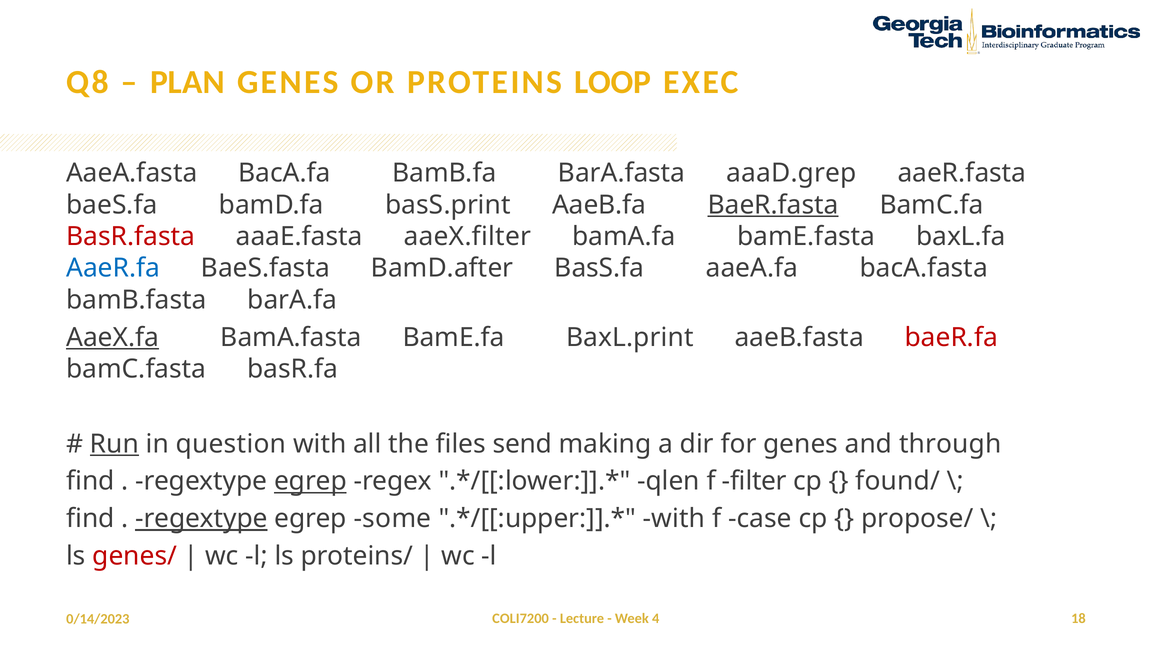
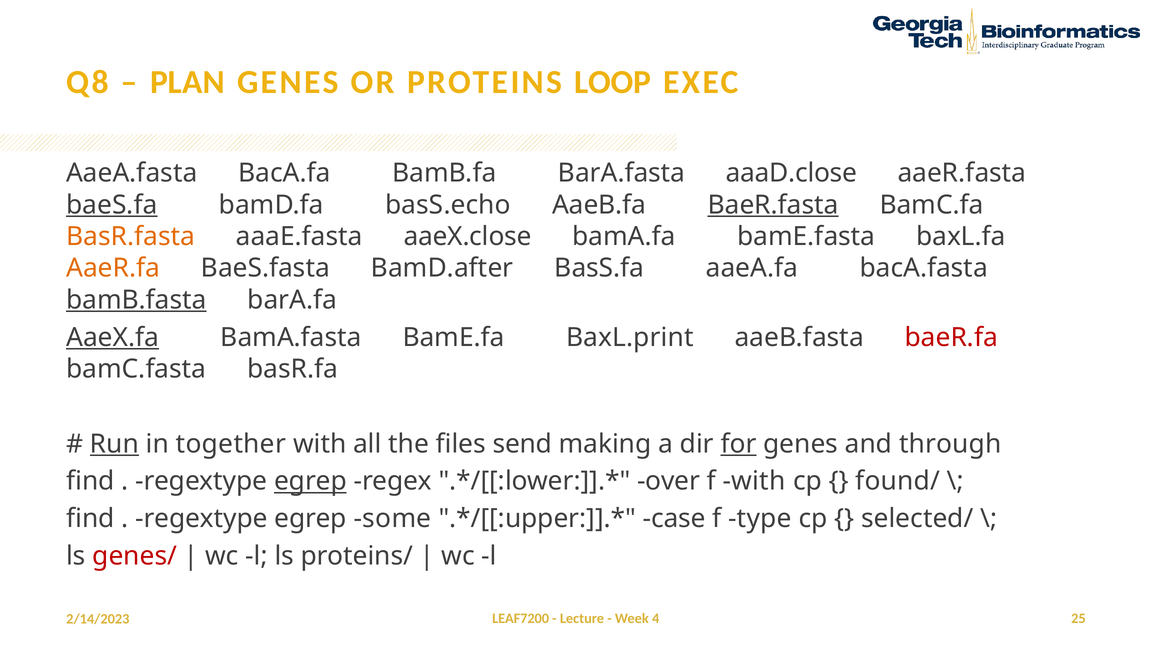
aaaD.grep: aaaD.grep -> aaaD.close (792, 173)
baeS.fa underline: none -> present (112, 205)
basS.print: basS.print -> basS.echo (448, 205)
BasR.fasta colour: red -> orange (131, 237)
aaeX.filter: aaeX.filter -> aaeX.close (468, 237)
AaeR.fa colour: blue -> orange (113, 268)
bamB.fasta underline: none -> present (136, 300)
question: question -> together (231, 444)
for underline: none -> present (739, 444)
qlen: qlen -> over (669, 481)
f filter: filter -> with (754, 481)
regextype underline: present -> none (201, 519)
with: with -> case (674, 519)
case: case -> type (760, 519)
propose/: propose/ -> selected/ (917, 519)
COLI7200: COLI7200 -> LEAF7200 (521, 619)
18: 18 -> 25 (1078, 619)
0/14/2023: 0/14/2023 -> 2/14/2023 (98, 619)
